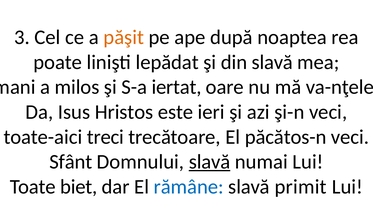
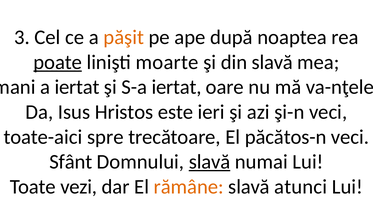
poate underline: none -> present (58, 62)
lepădat: lepădat -> moarte (167, 62)
a milos: milos -> iertat (77, 87)
treci: treci -> spre (105, 137)
biet: biet -> vezi (79, 187)
rămâne colour: blue -> orange (189, 187)
primit: primit -> atunci (301, 187)
